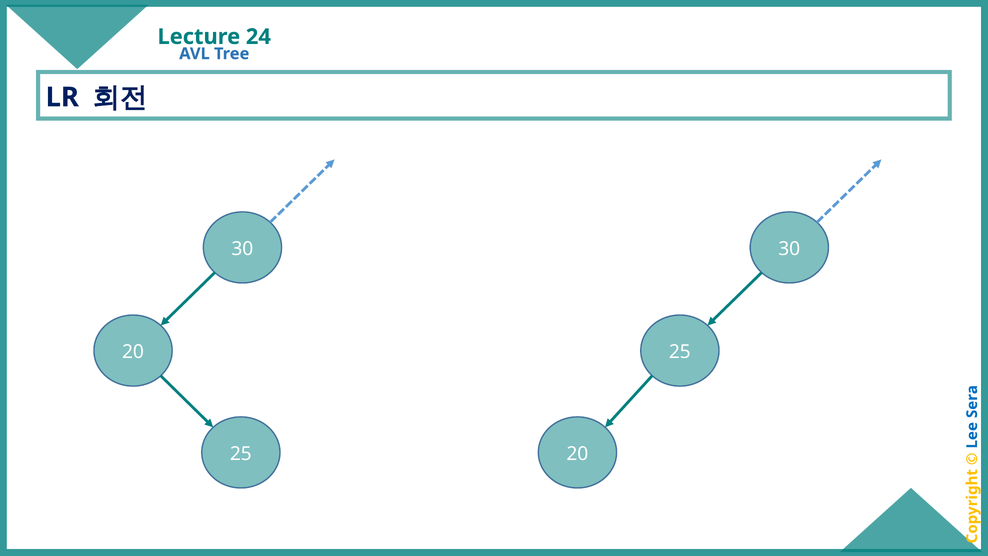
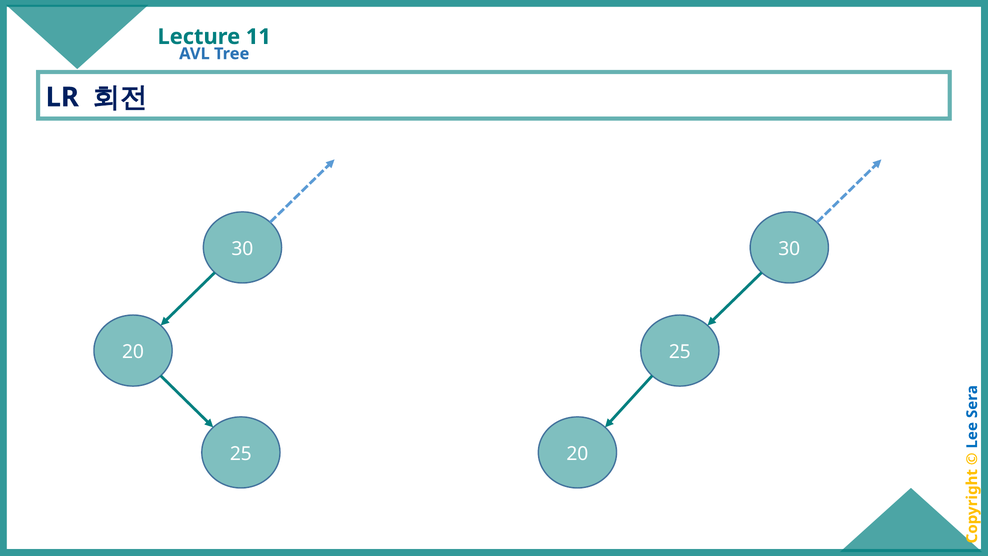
24: 24 -> 11 (258, 37)
